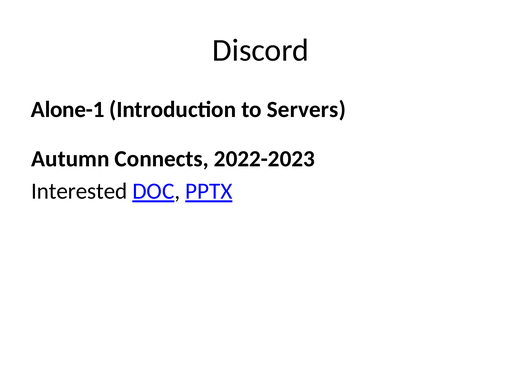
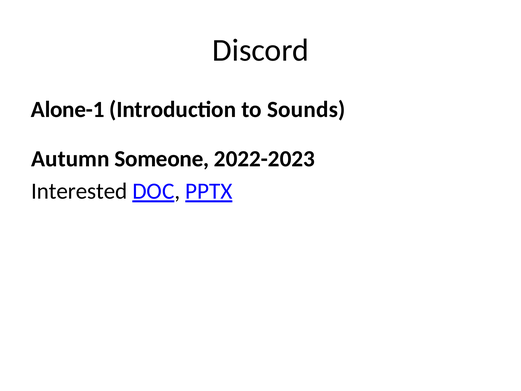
Servers: Servers -> Sounds (306, 109)
Connects: Connects -> Someone (162, 159)
